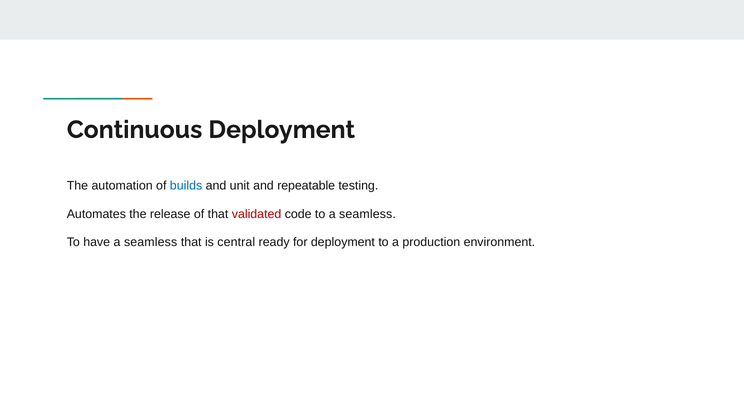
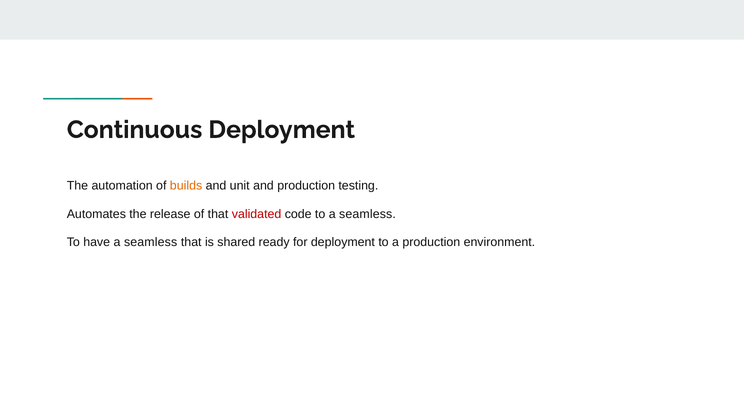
builds colour: blue -> orange (186, 186)
and repeatable: repeatable -> production (306, 186)
central: central -> shared (236, 243)
